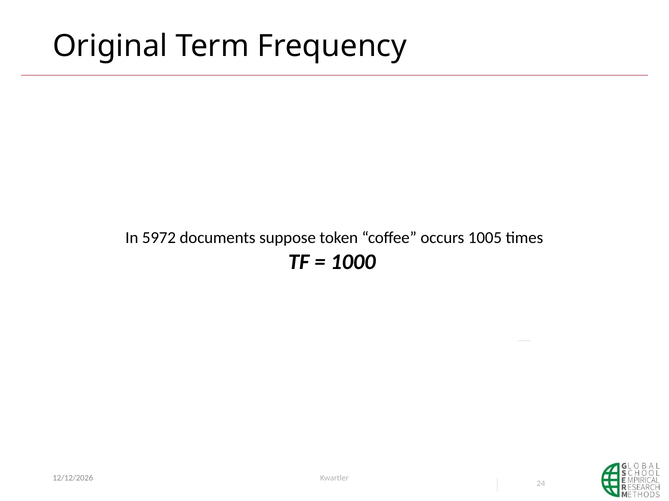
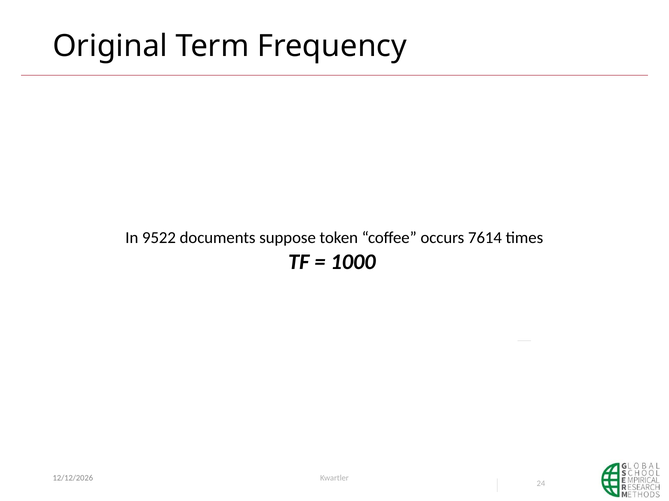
5972: 5972 -> 9522 (159, 238)
1005: 1005 -> 7614 (485, 238)
